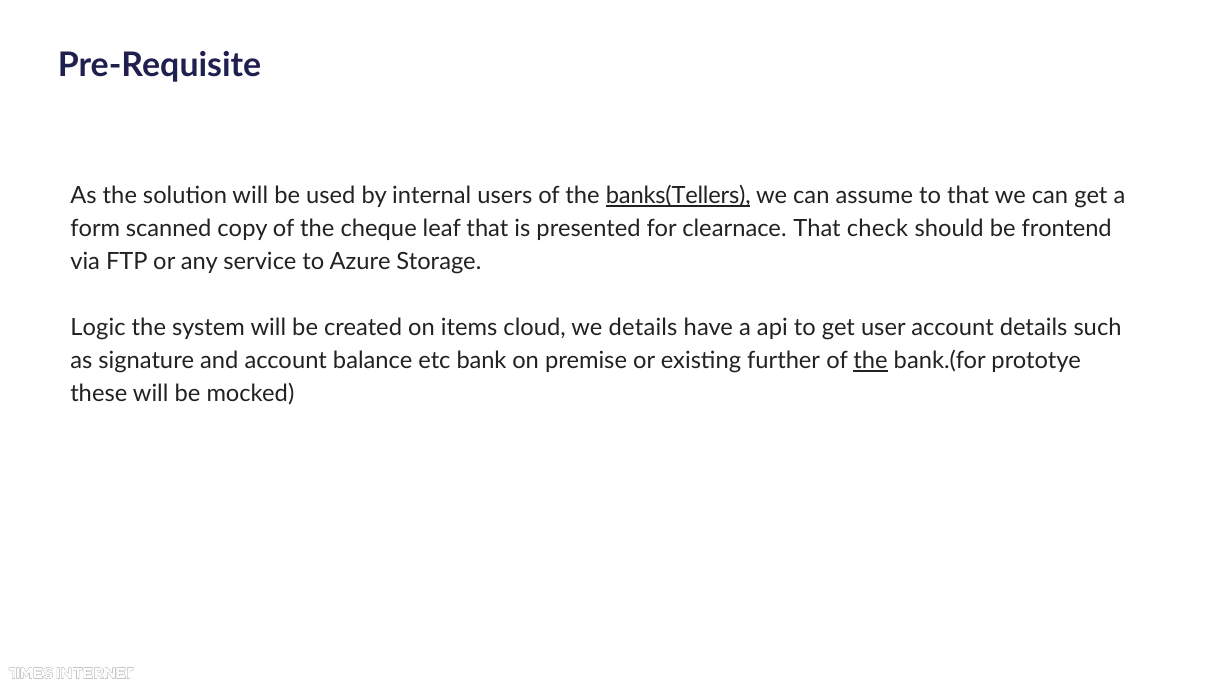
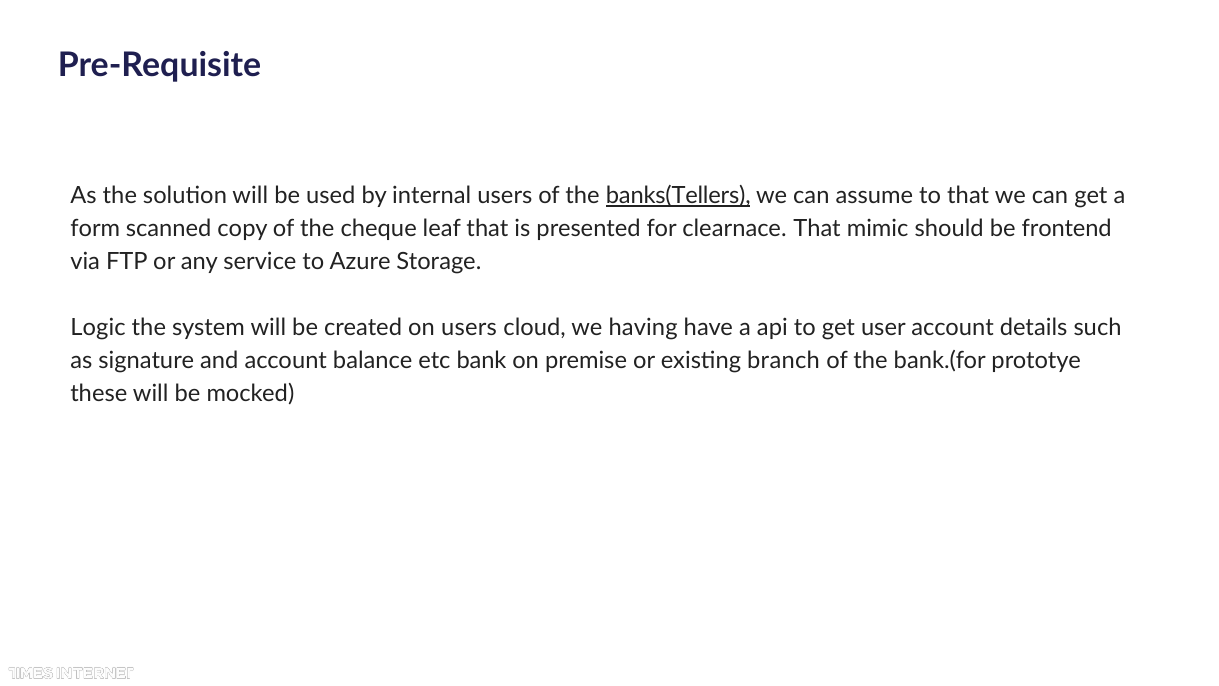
check: check -> mimic (878, 229)
on items: items -> users (469, 328)
we details: details -> having (643, 328)
further: further -> branch (784, 361)
the underline: present -> none (871, 361)
